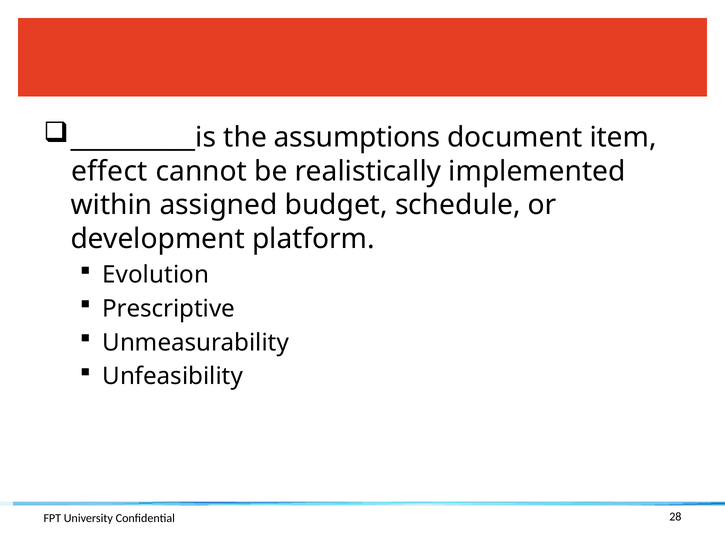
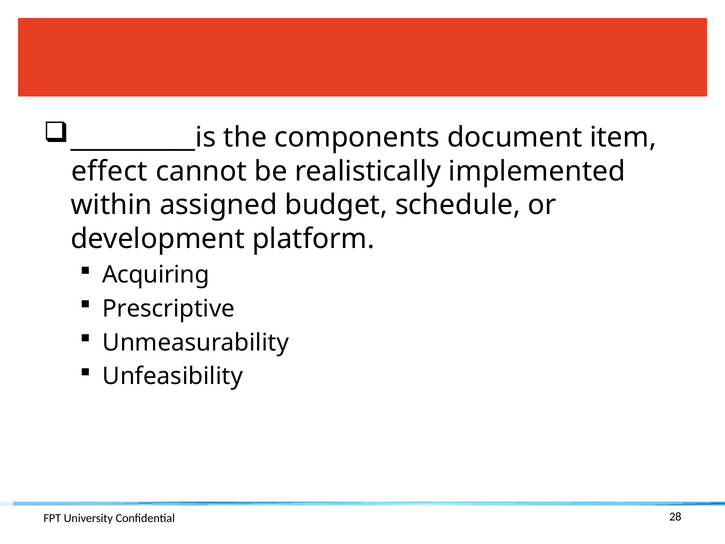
assumptions: assumptions -> components (357, 137)
Evolution: Evolution -> Acquiring (156, 275)
